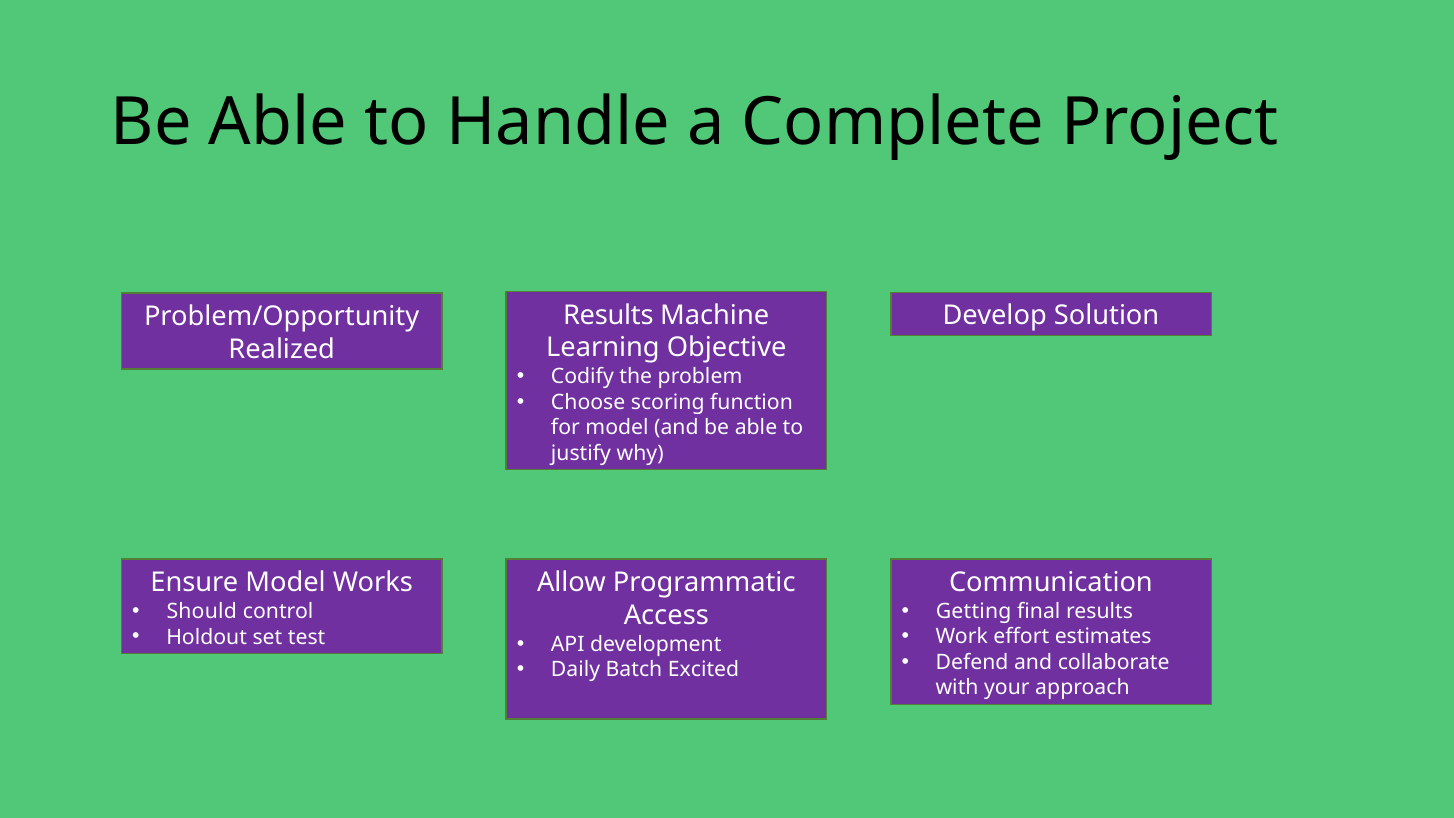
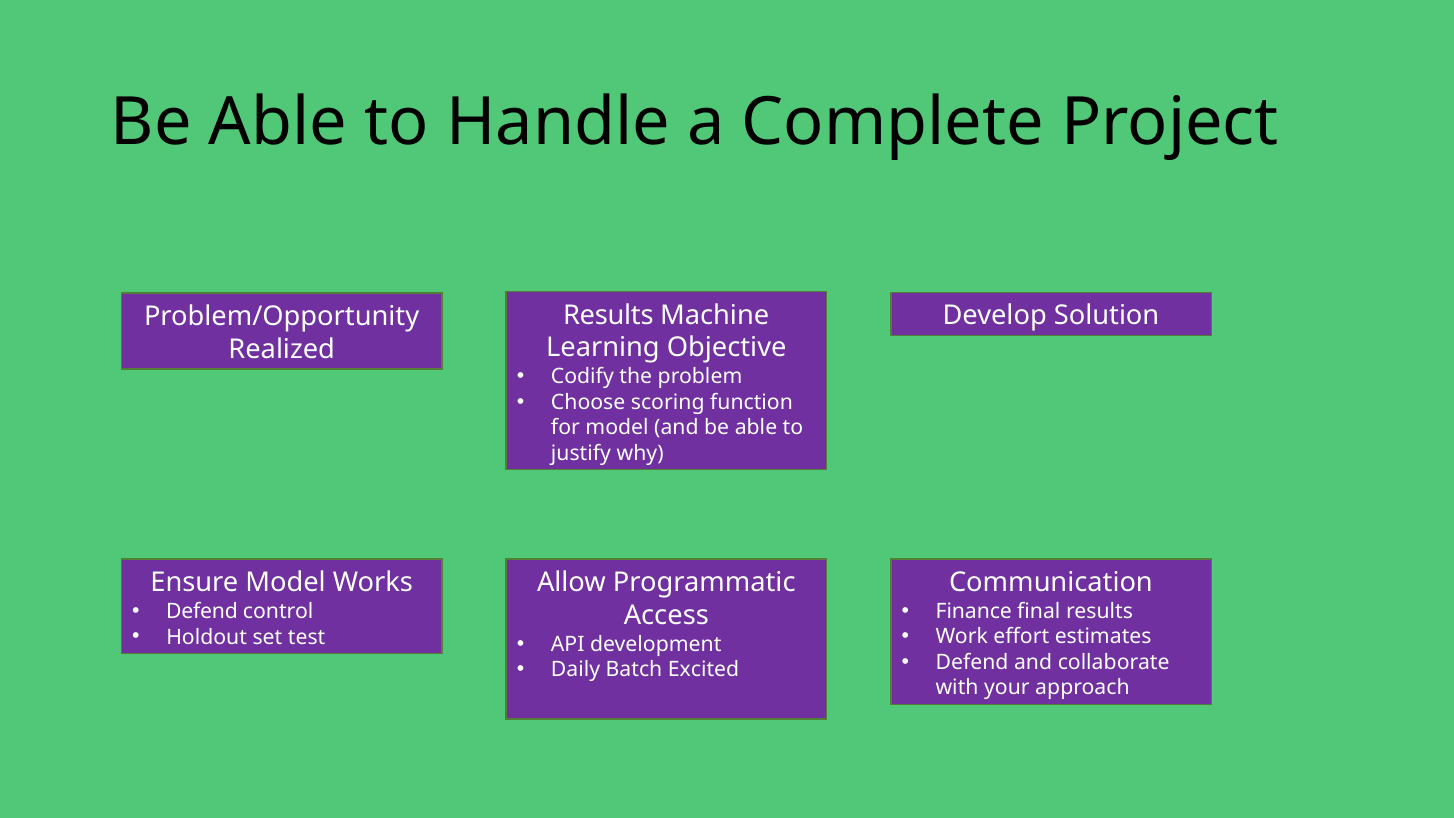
Should: Should -> Defend (202, 611)
Getting: Getting -> Finance (974, 611)
